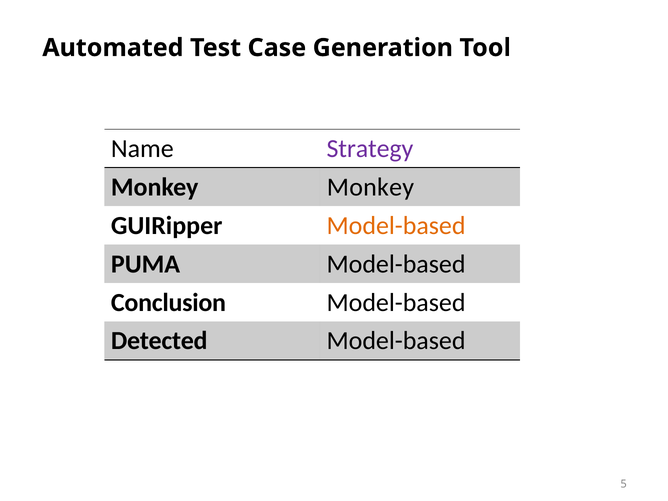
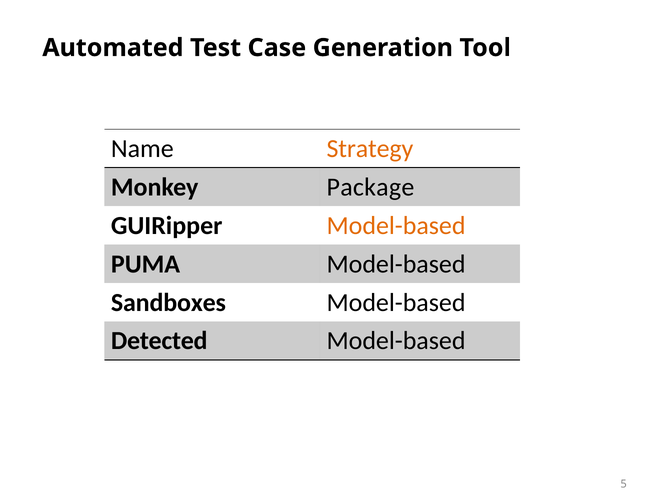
Strategy colour: purple -> orange (370, 149)
Monkey Monkey: Monkey -> Package (370, 187)
Conclusion: Conclusion -> Sandboxes (168, 302)
